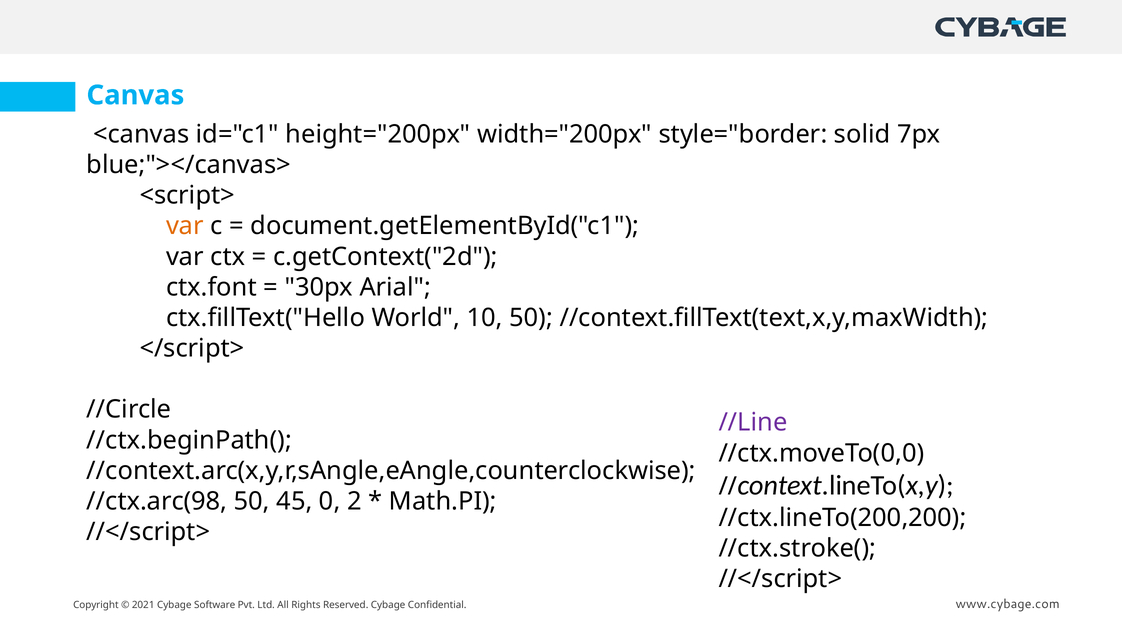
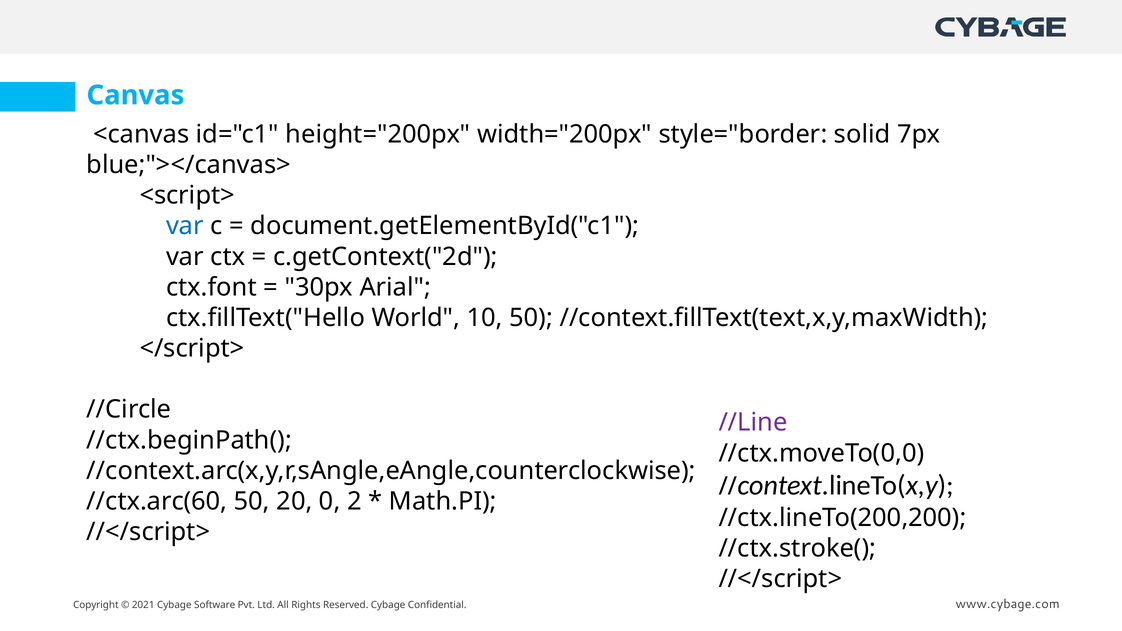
var colour: orange -> blue (185, 226)
//ctx.arc(98: //ctx.arc(98 -> //ctx.arc(60 (157, 502)
45: 45 -> 20 (294, 502)
